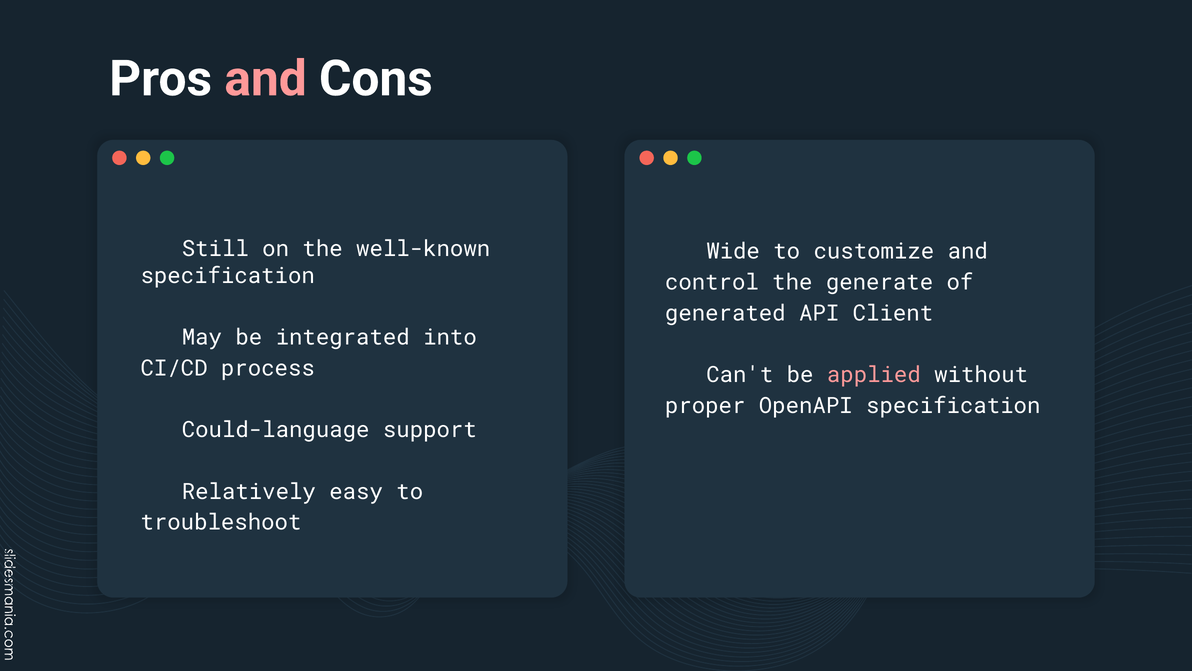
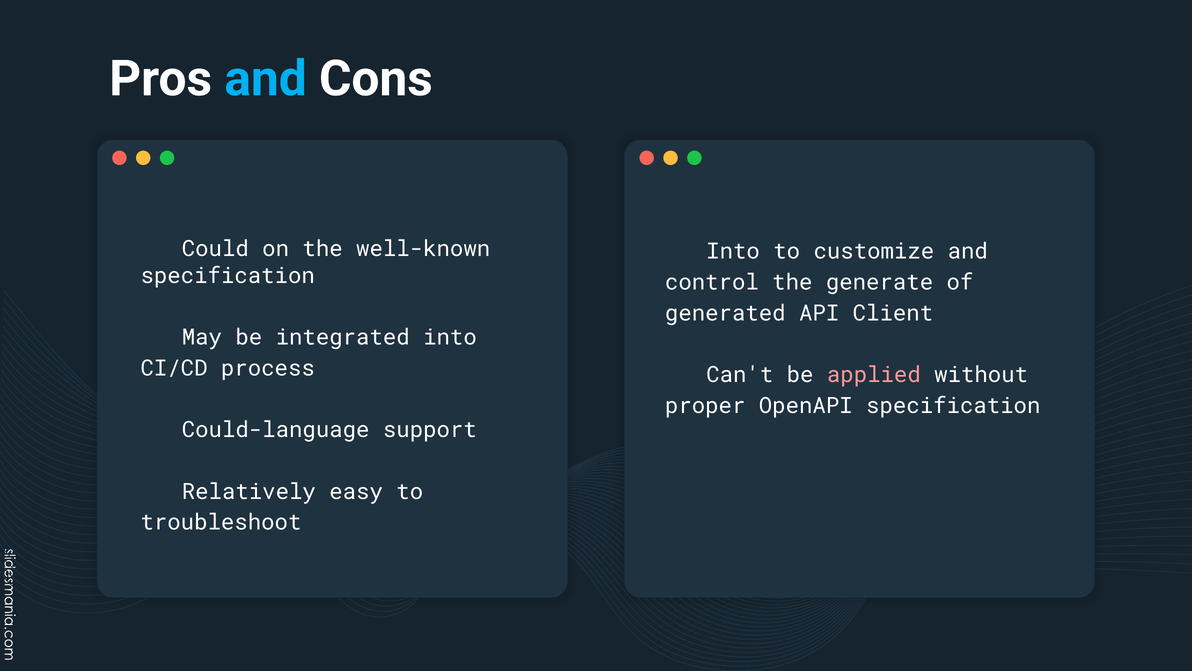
and colour: pink -> light blue (266, 79)
Still: Still -> Could (215, 249)
Wide: Wide -> Into (733, 251)
